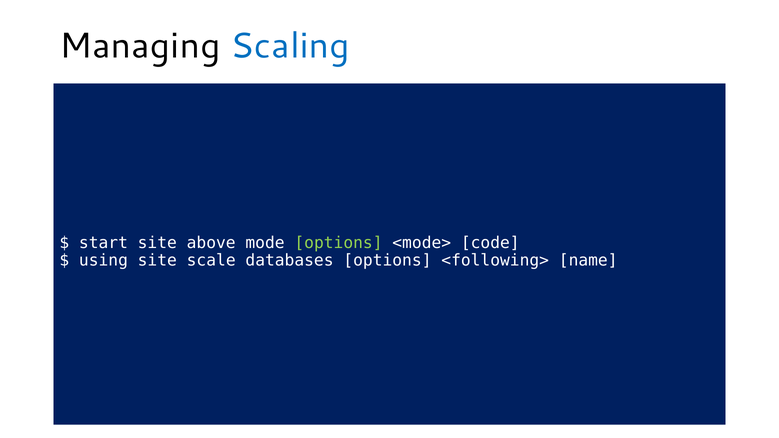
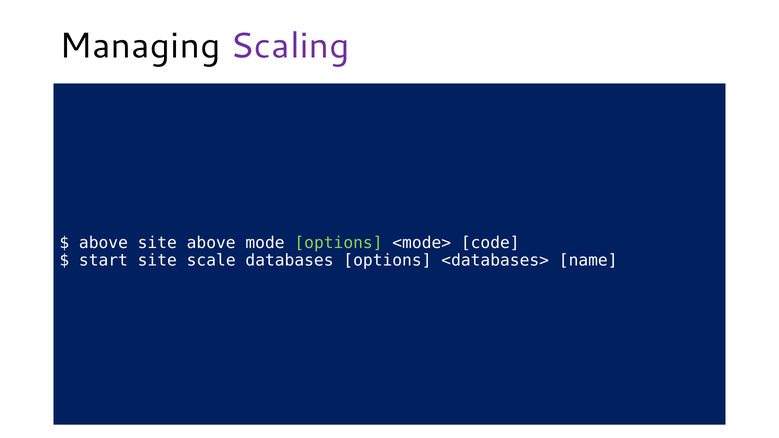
Scaling colour: blue -> purple (290, 46)
start: start -> above (103, 243)
using: using -> start (103, 261)
<following>: <following> -> <databases> (495, 261)
